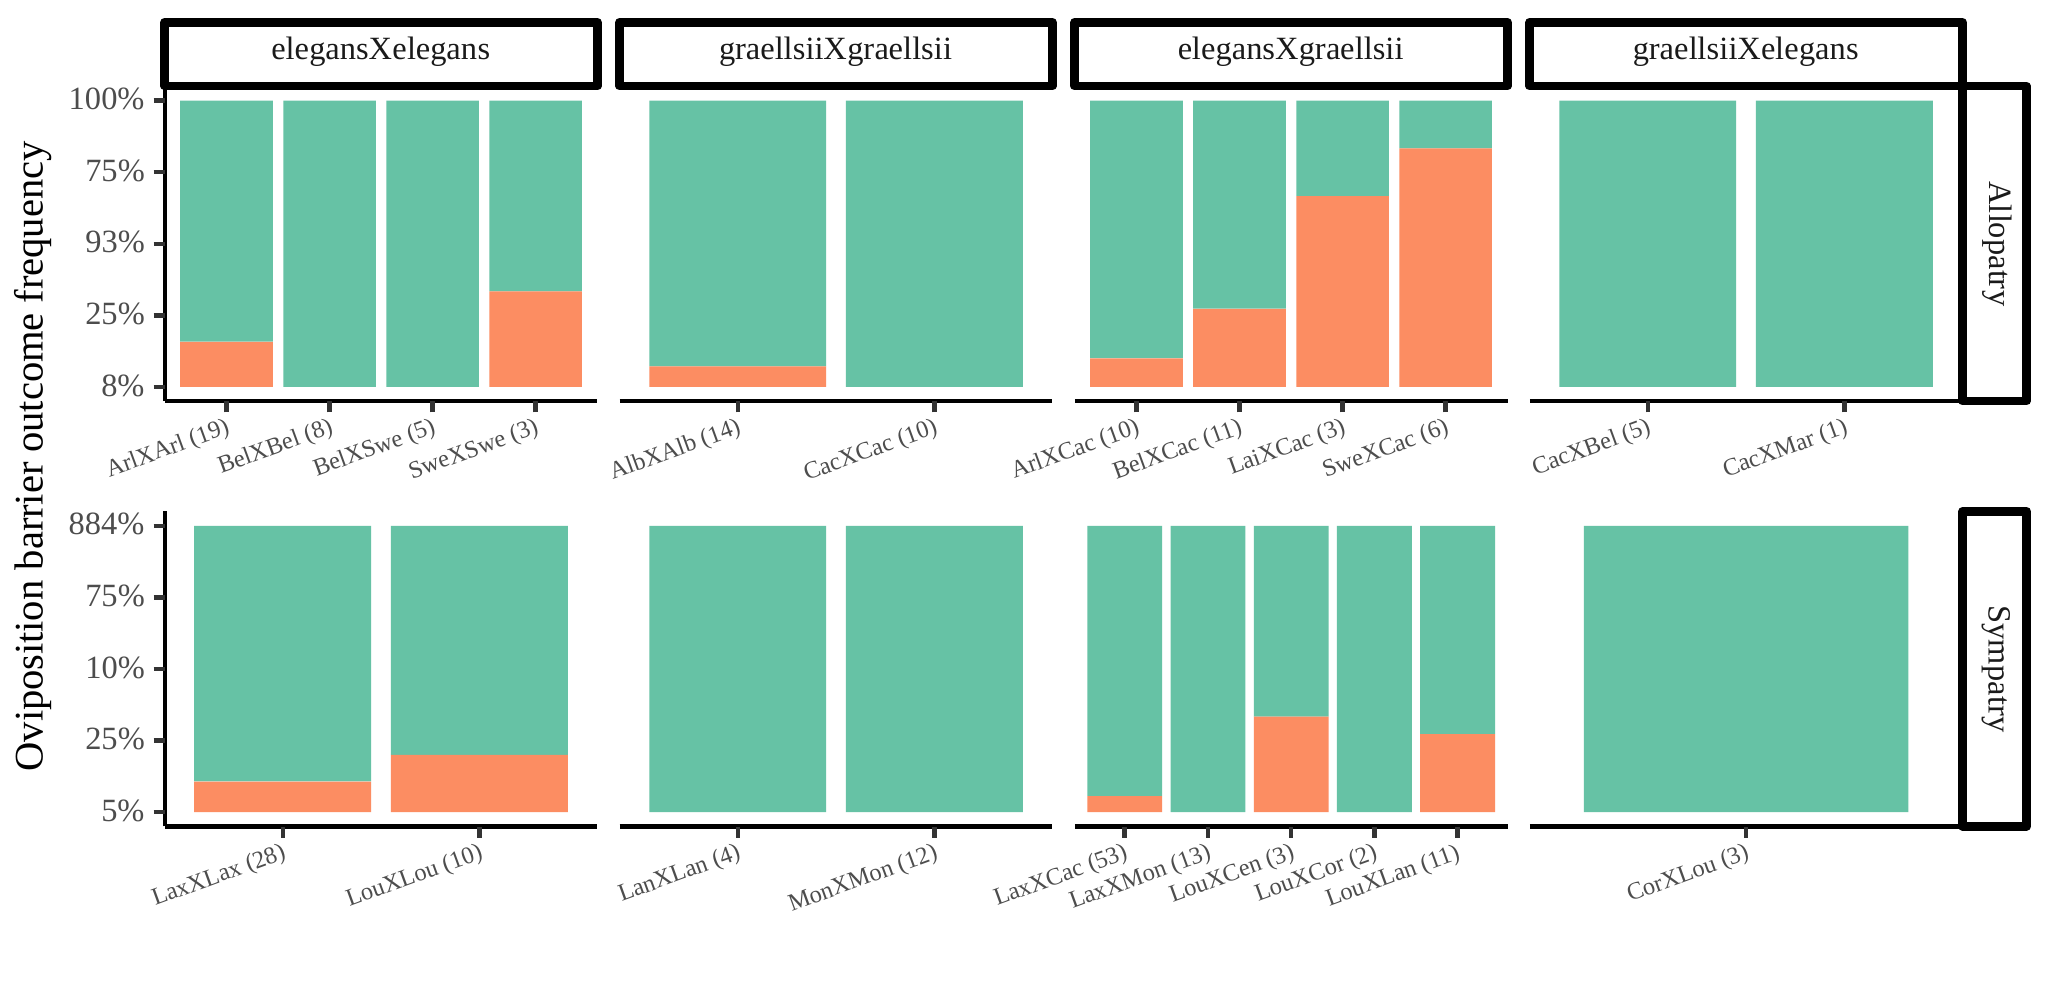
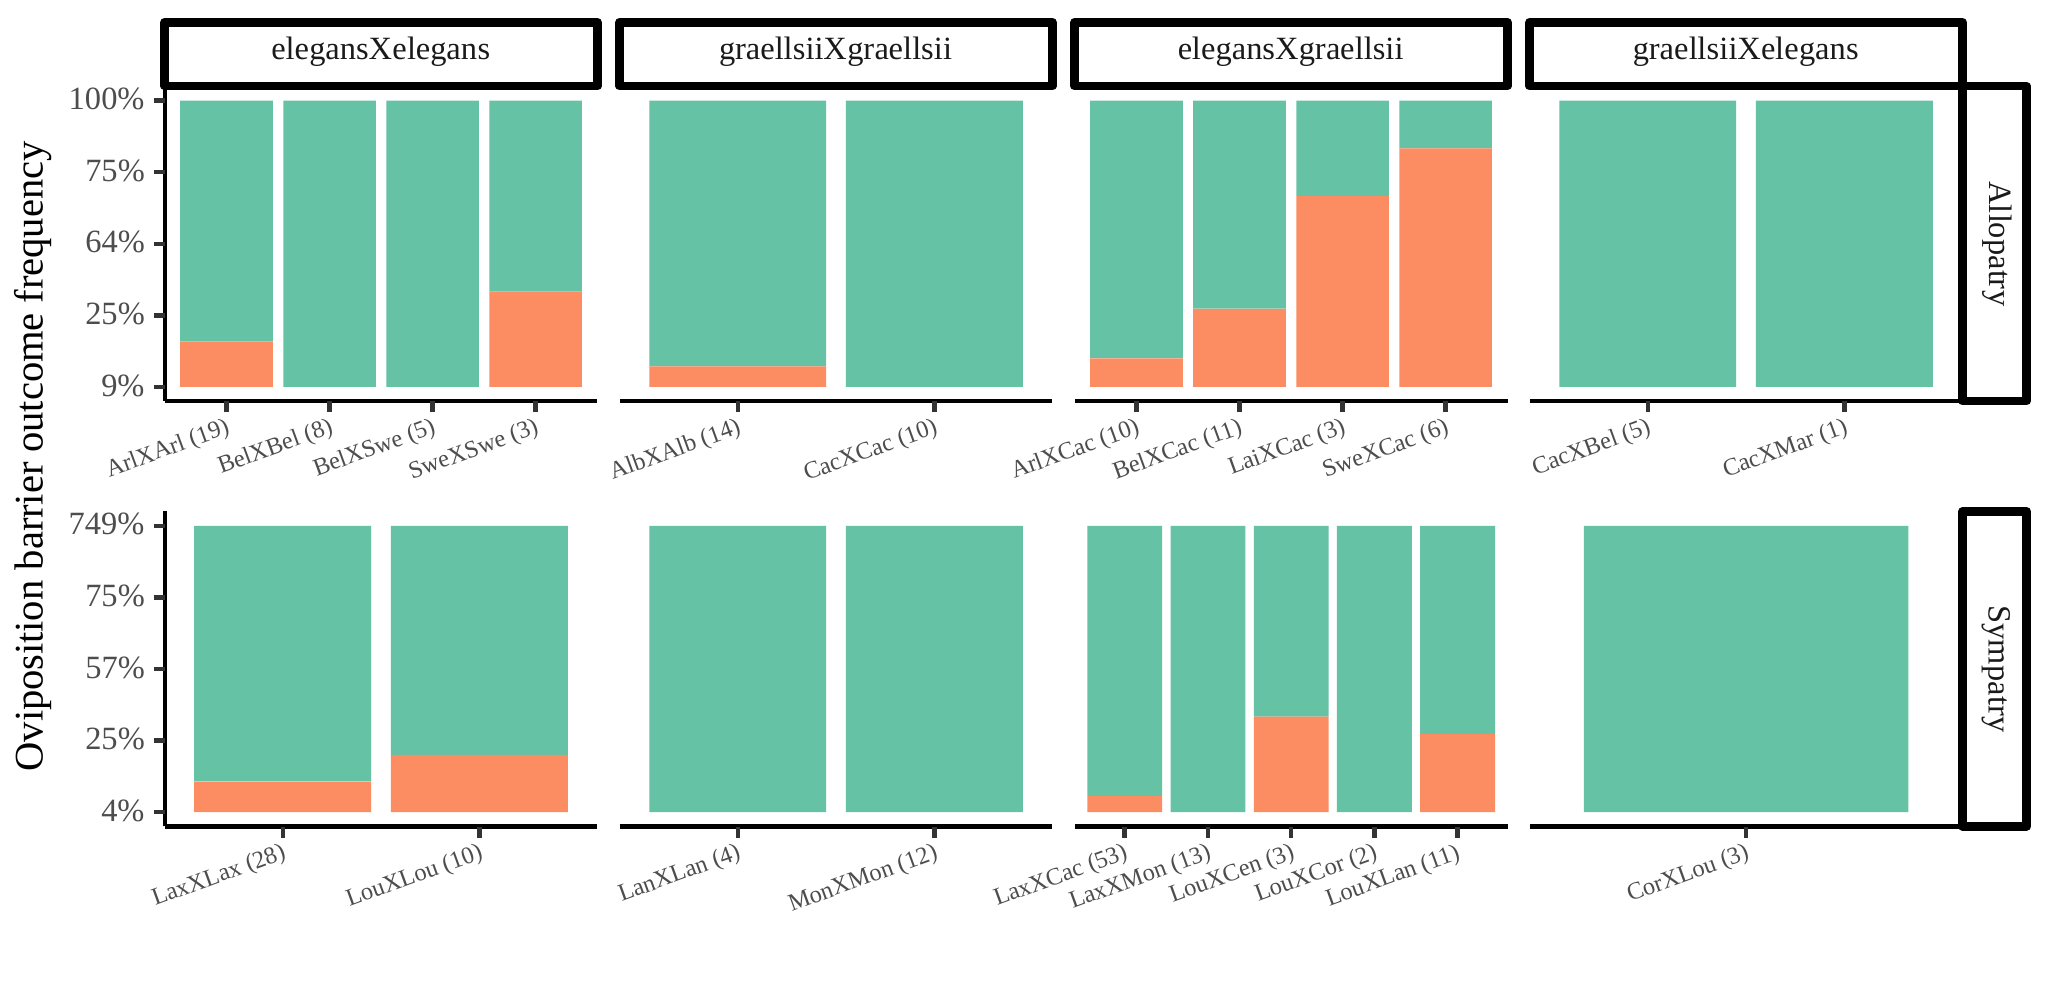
93%: 93% -> 64% (115, 242)
8%: 8% -> 9% (123, 385)
884%: 884% -> 749% (107, 524)
10%: 10% -> 57% (115, 668)
5%: 5% -> 4% (123, 811)
